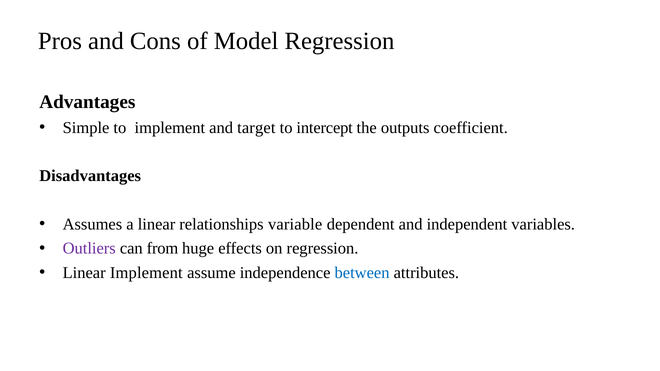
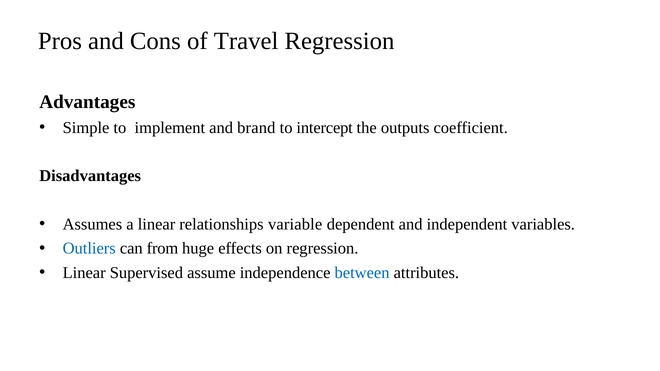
Model: Model -> Travel (246, 41)
target: target -> brand (256, 128)
Outliers colour: purple -> blue (89, 249)
Linear Implement: Implement -> Supervised (146, 273)
